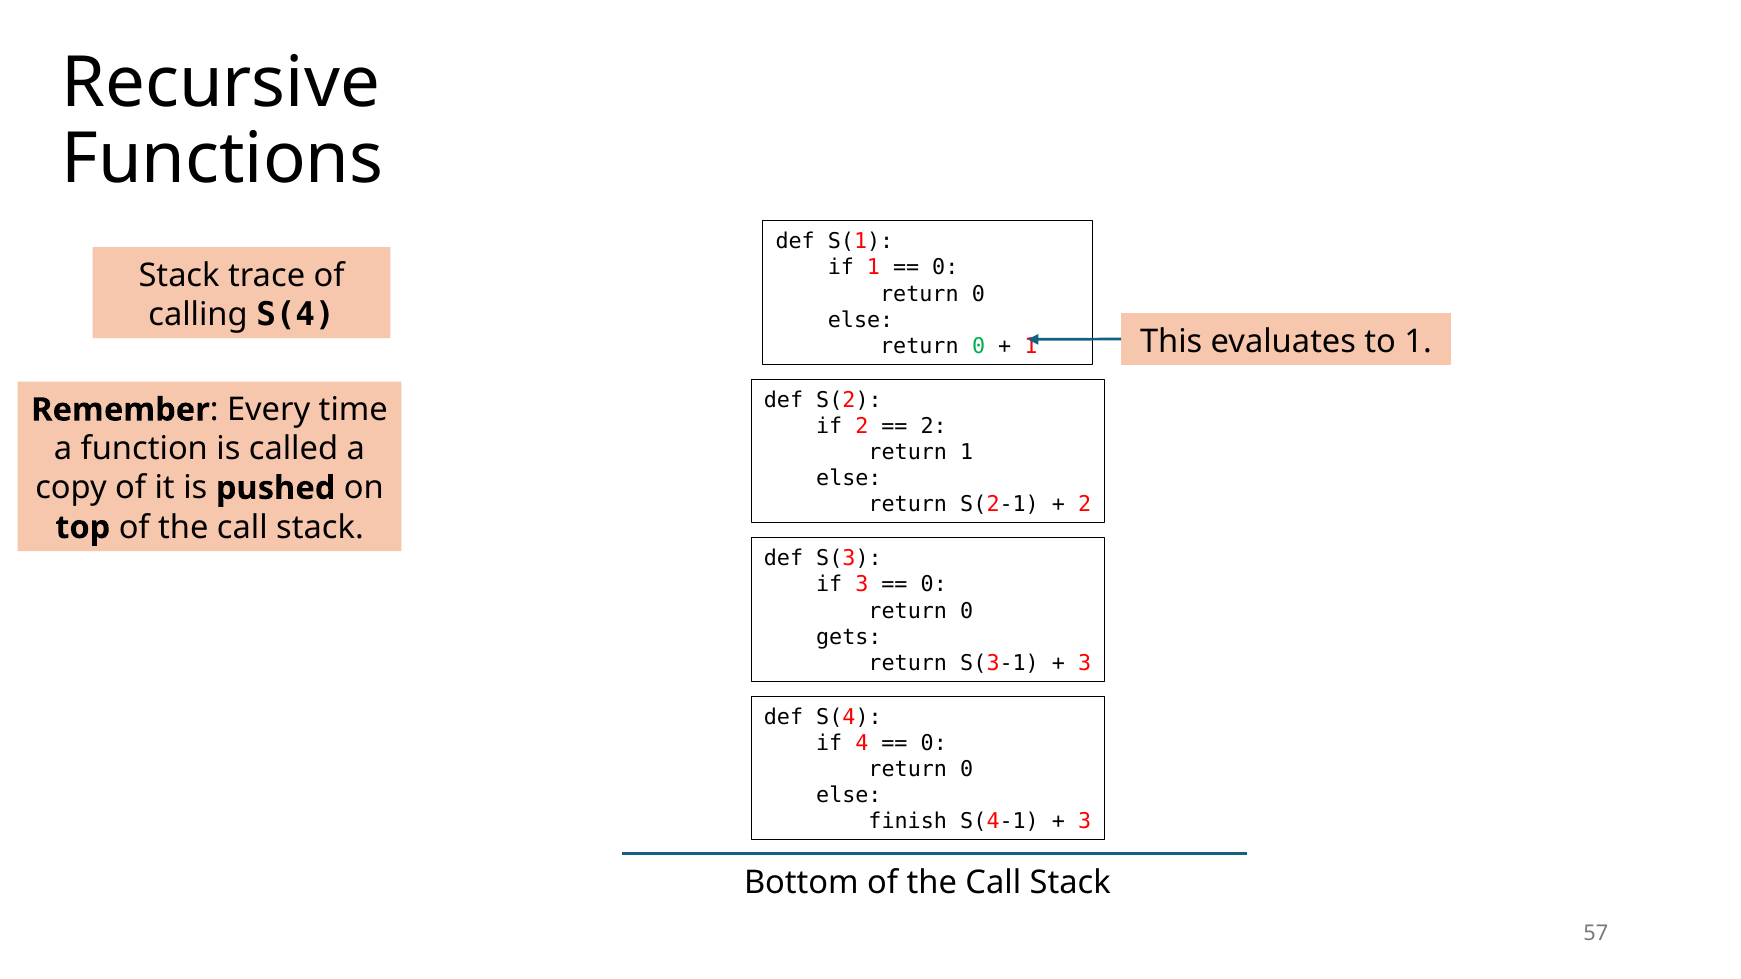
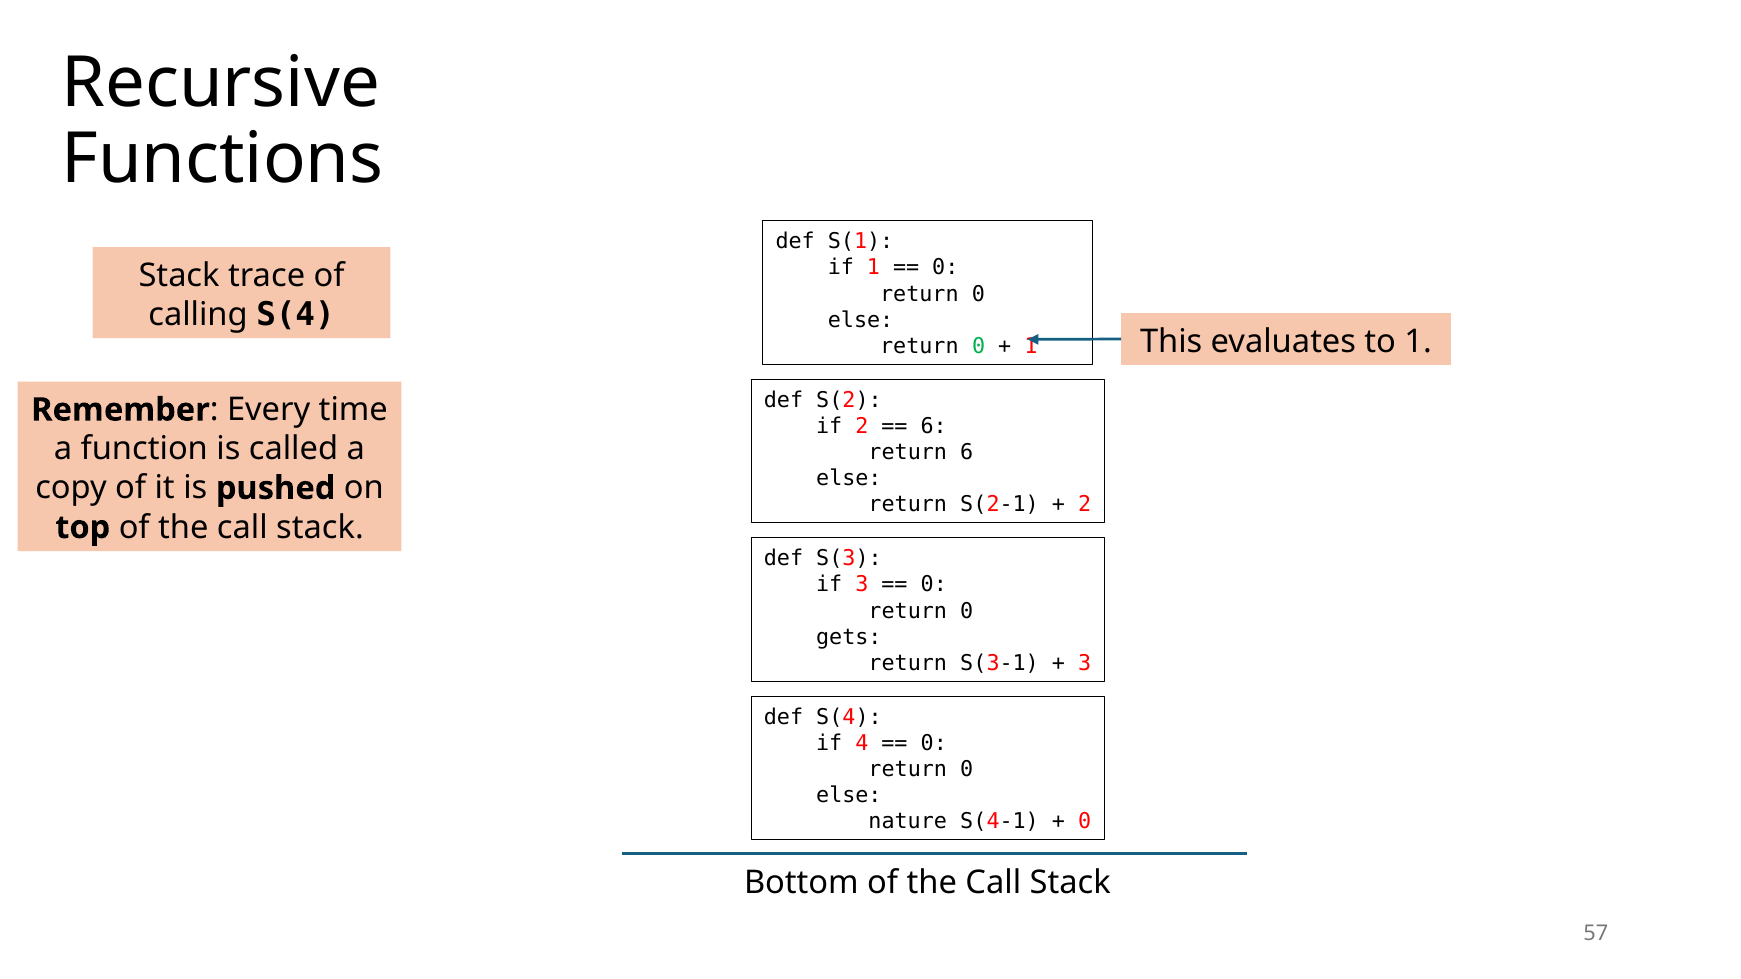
2: 2 -> 6 (934, 426)
return 1: 1 -> 6 (967, 453)
finish: finish -> nature (908, 822)
3: 3 -> 0 (1085, 822)
